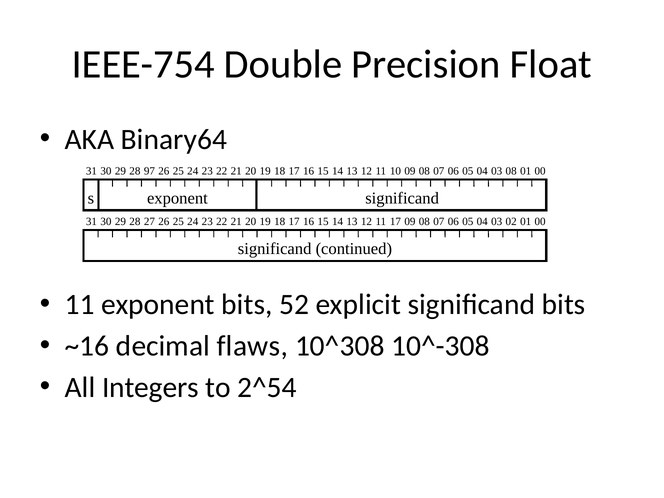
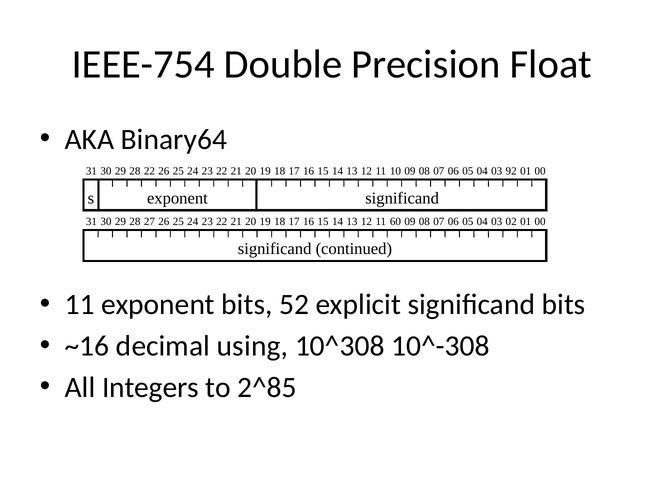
28 97: 97 -> 22 (149, 171)
03 08: 08 -> 92 (511, 171)
11 17: 17 -> 60 (395, 222)
flaws: flaws -> using (252, 346)
2^54: 2^54 -> 2^85 (267, 387)
